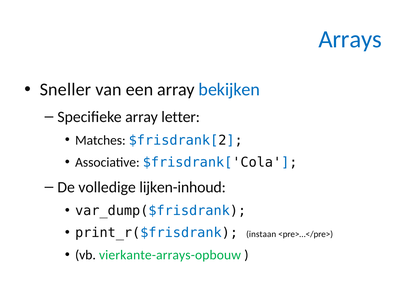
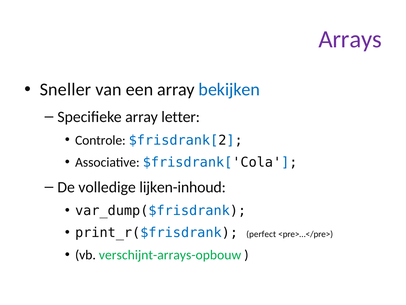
Arrays colour: blue -> purple (350, 39)
Matches: Matches -> Controle (100, 140)
instaan: instaan -> perfect (261, 234)
vierkante-arrays-opbouw: vierkante-arrays-opbouw -> verschijnt-arrays-opbouw (170, 255)
